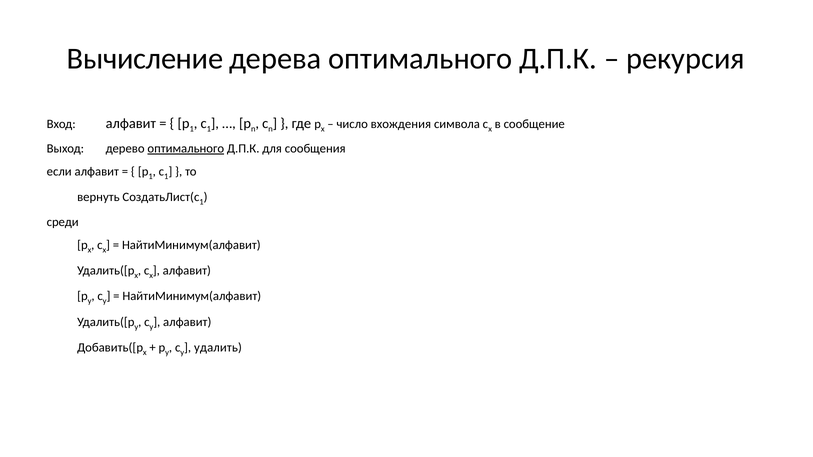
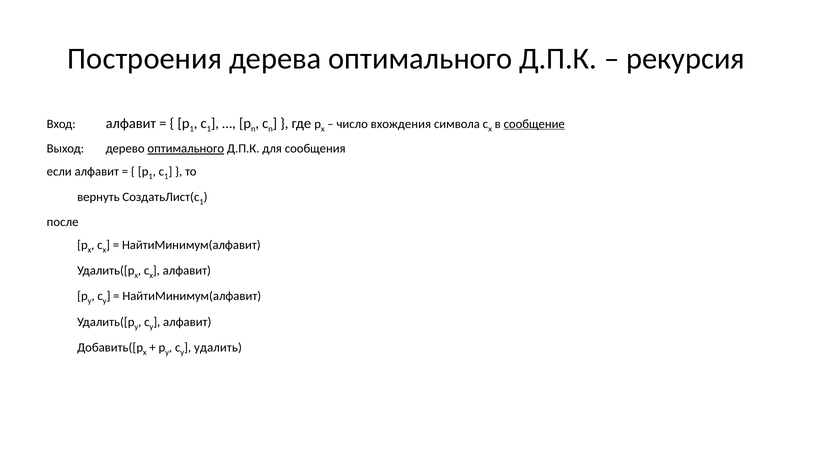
Вычисление: Вычисление -> Построения (145, 59)
сообщение underline: none -> present (534, 124)
среди: среди -> после (63, 222)
